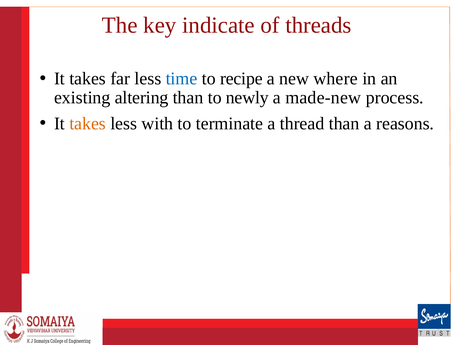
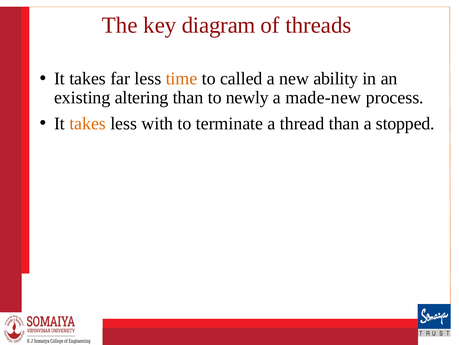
indicate: indicate -> diagram (219, 25)
time colour: blue -> orange (182, 78)
recipe: recipe -> called (241, 78)
where: where -> ability (336, 78)
reasons: reasons -> stopped (405, 123)
